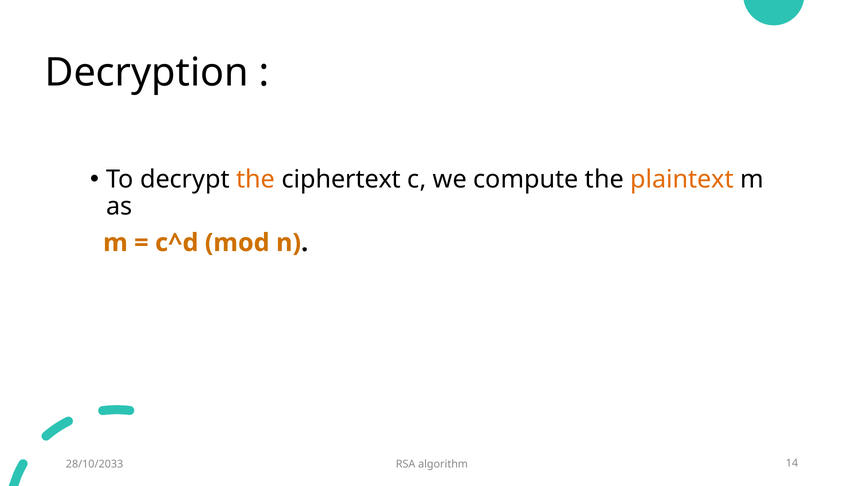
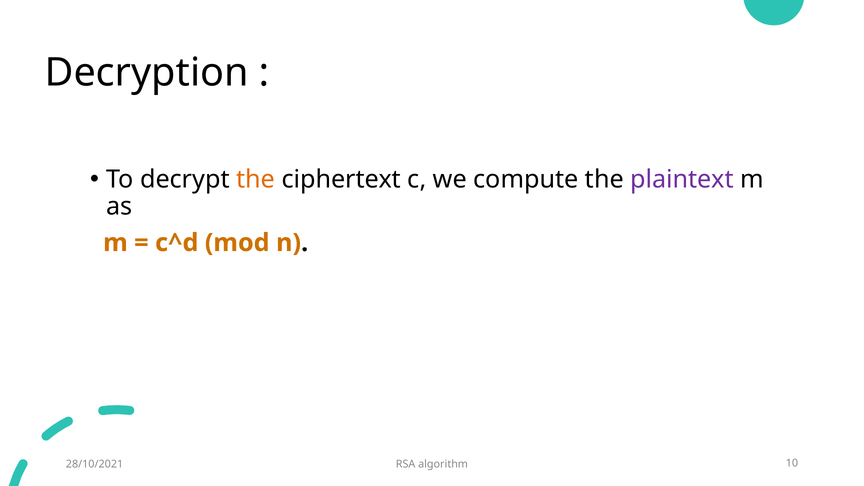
plaintext colour: orange -> purple (682, 179)
28/10/2033: 28/10/2033 -> 28/10/2021 (95, 464)
14: 14 -> 10 (792, 463)
